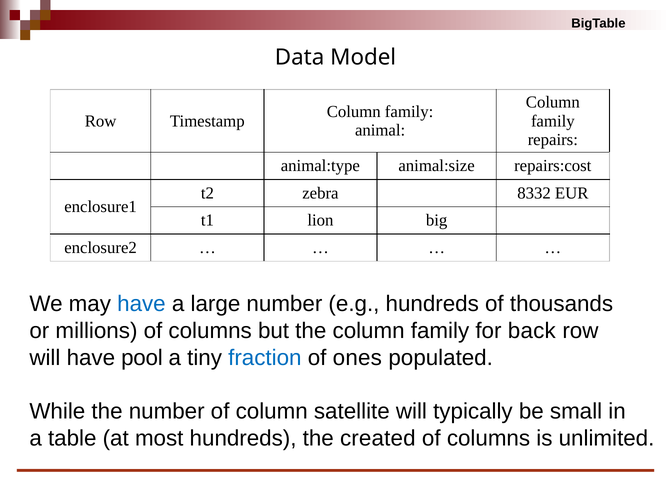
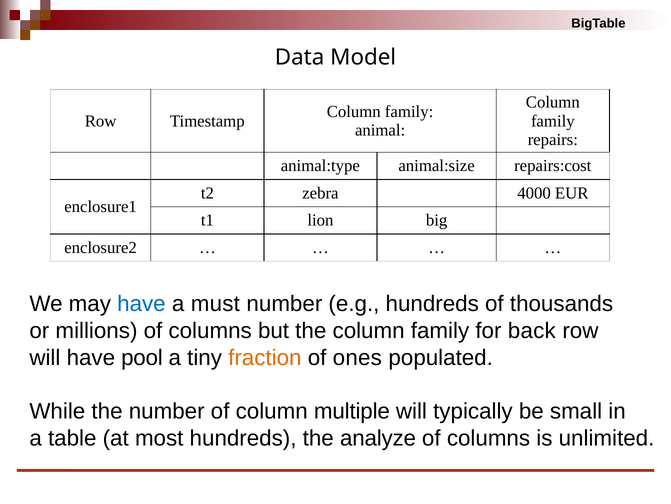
8332: 8332 -> 4000 (534, 193)
large: large -> must (215, 303)
fraction colour: blue -> orange (265, 357)
satellite: satellite -> multiple (352, 411)
created: created -> analyze (378, 438)
